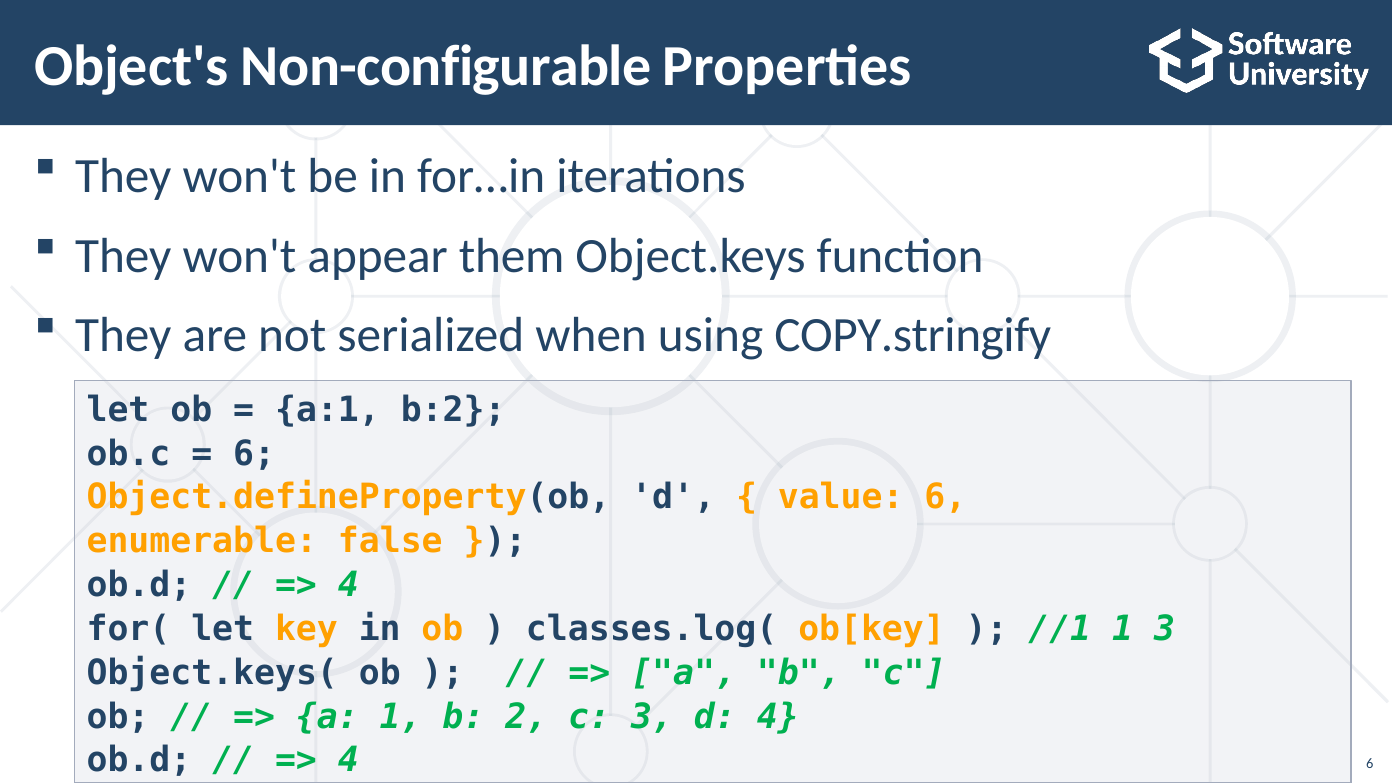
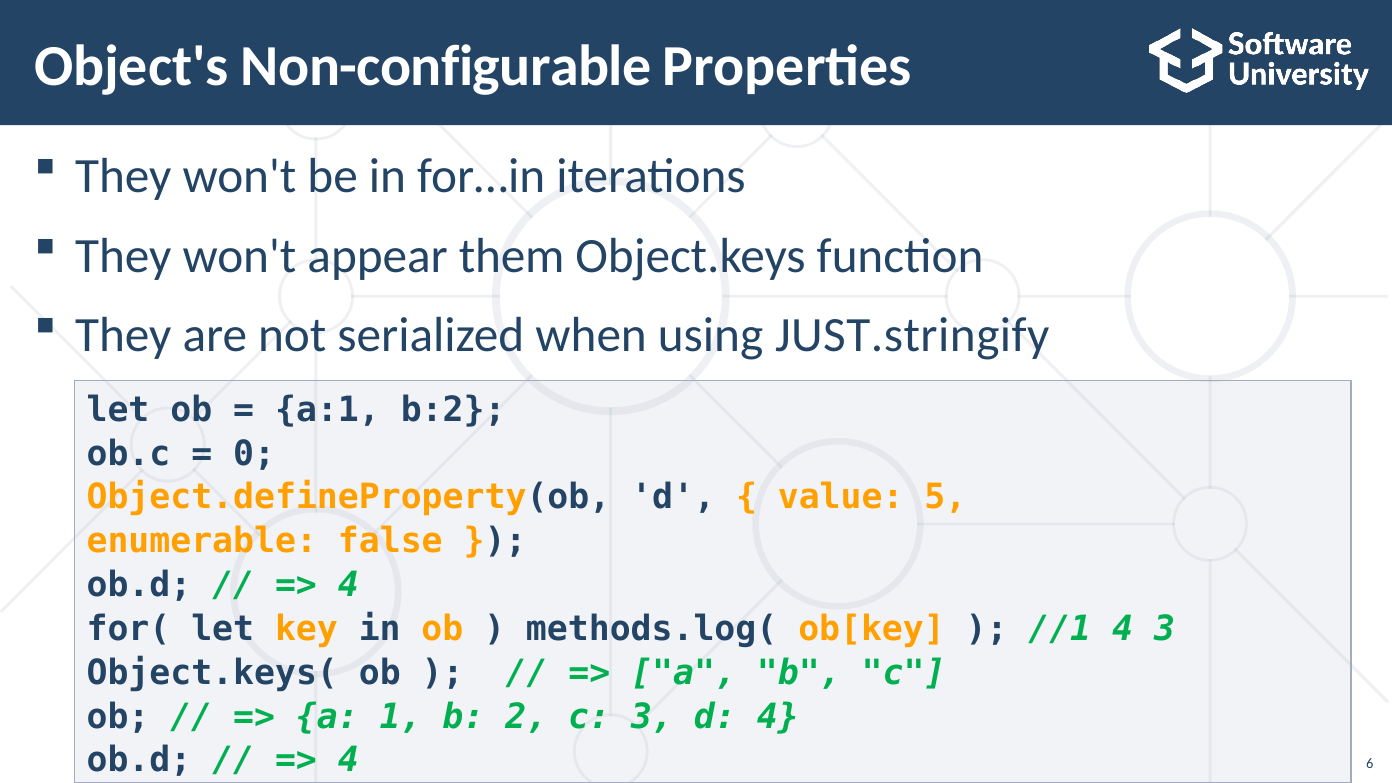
COPY.stringify: COPY.stringify -> JUST.stringify (912, 335)
6: 6 -> 0 (254, 454)
value 6: 6 -> 5 (945, 497)
classes.log(: classes.log( -> methods.log( (652, 629)
//1 1: 1 -> 4 (1123, 629)
